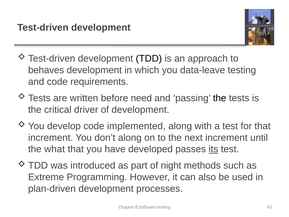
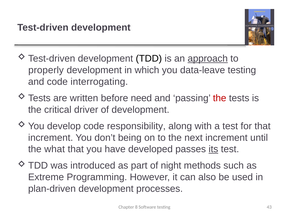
approach underline: none -> present (208, 58)
behaves: behaves -> properly (46, 70)
requirements: requirements -> interrogating (99, 82)
the colour: black -> red (220, 98)
implemented: implemented -> responsibility (136, 126)
don’t along: along -> being (130, 137)
